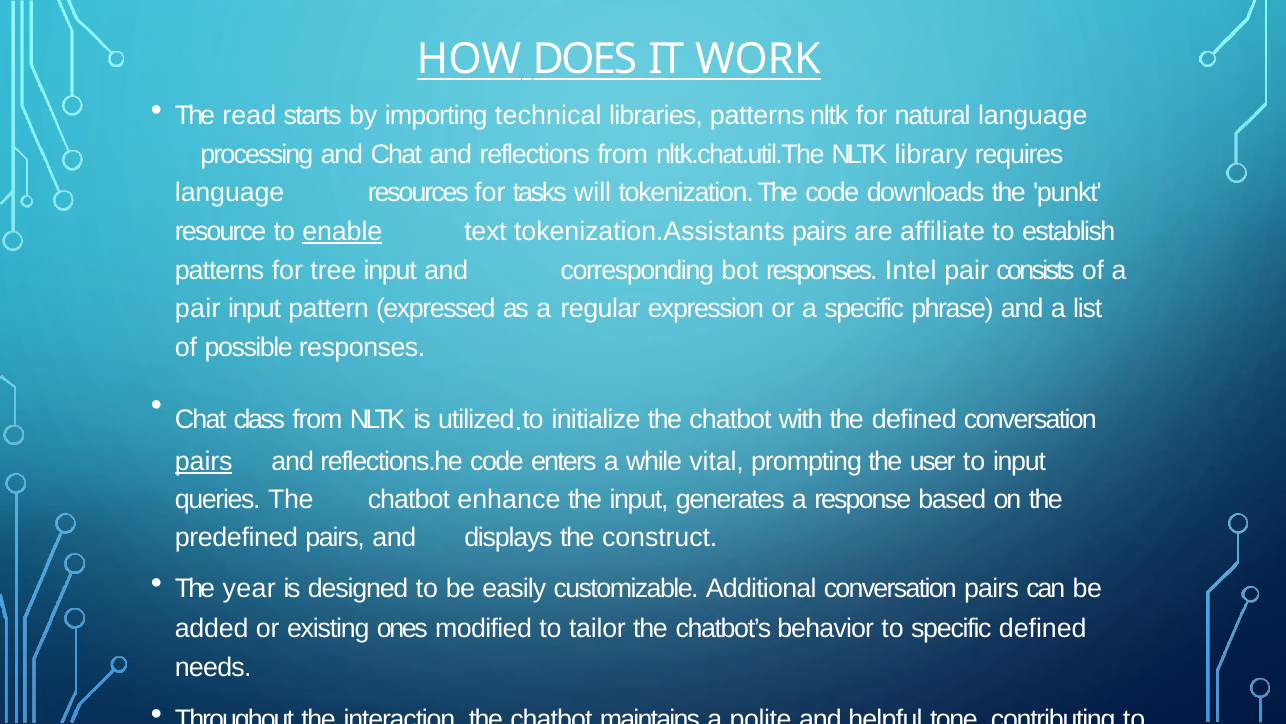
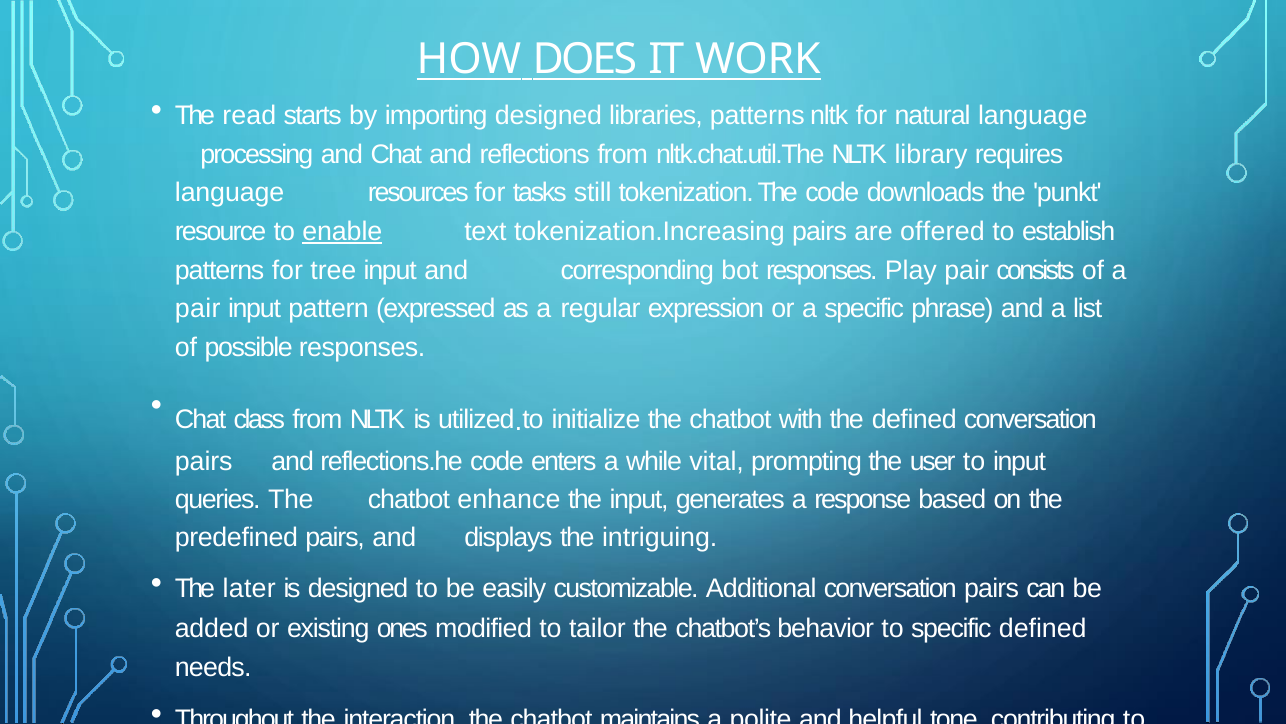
importing technical: technical -> designed (548, 116)
will: will -> still (593, 193)
tokenization.Assistants: tokenization.Assistants -> tokenization.Increasing (650, 231)
affiliate: affiliate -> offered (942, 231)
Intel: Intel -> Play (911, 270)
pairs underline: present -> none (204, 461)
construct: construct -> intriguing (660, 537)
year: year -> later (249, 588)
